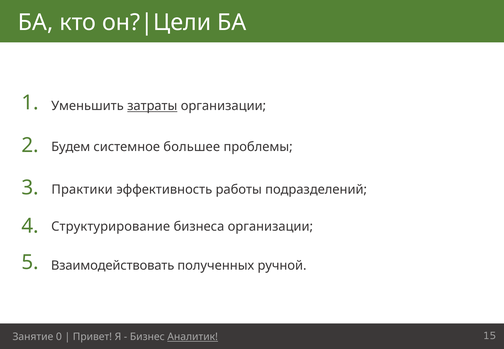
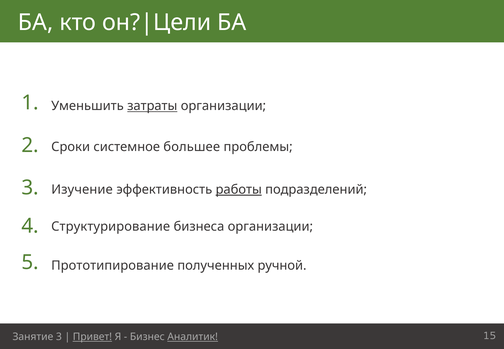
Будем: Будем -> Сроки (71, 147)
Практики: Практики -> Изучение (82, 190)
работы underline: none -> present (239, 190)
Взаимодействовать: Взаимодействовать -> Прототипирование (113, 266)
Занятие 0: 0 -> 3 (59, 337)
Привет underline: none -> present (92, 337)
